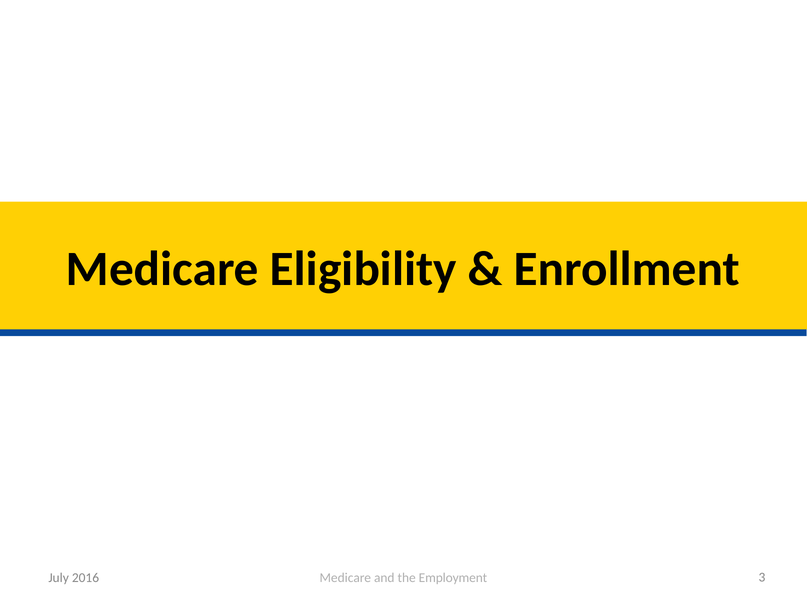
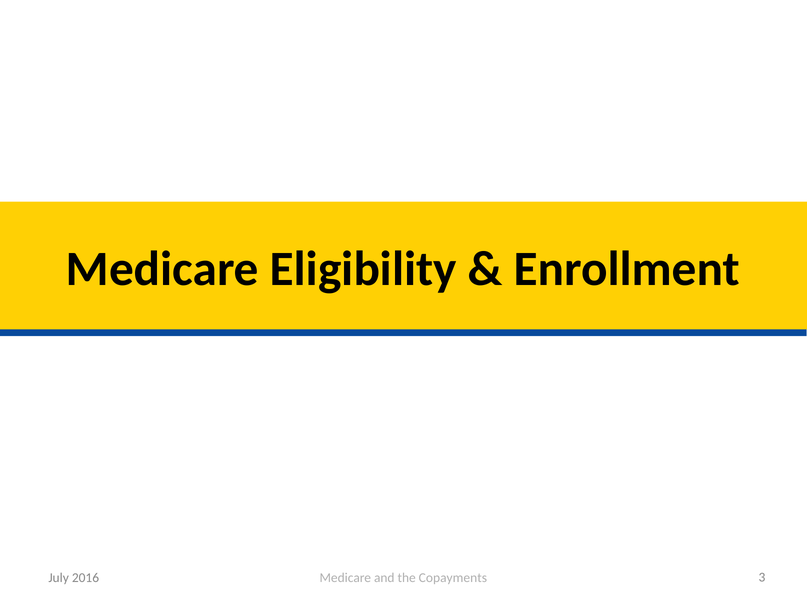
Employment: Employment -> Copayments (453, 578)
